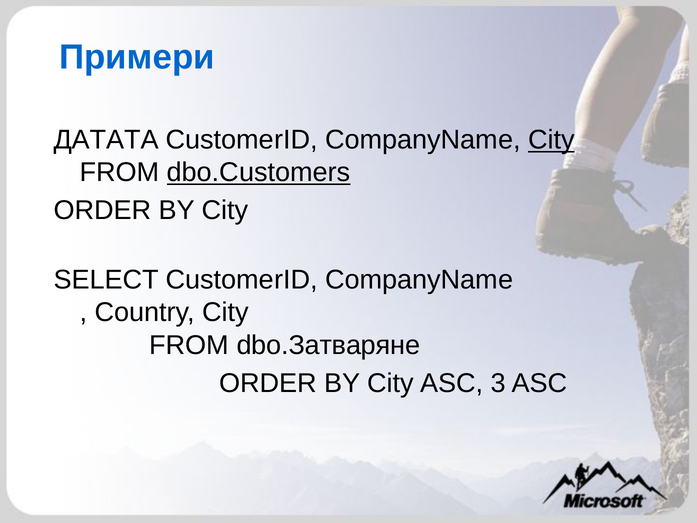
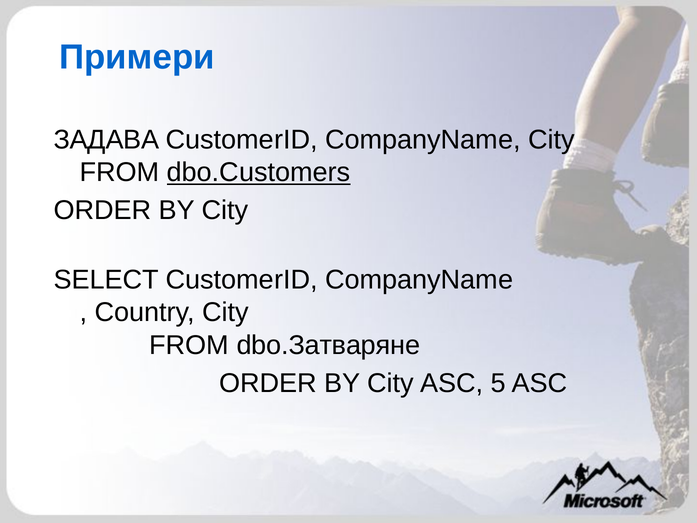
ДАТАТА: ДАТАТА -> ЗАДАВА (106, 140)
City underline: present -> none (551, 140)
3: 3 -> 5 (498, 383)
